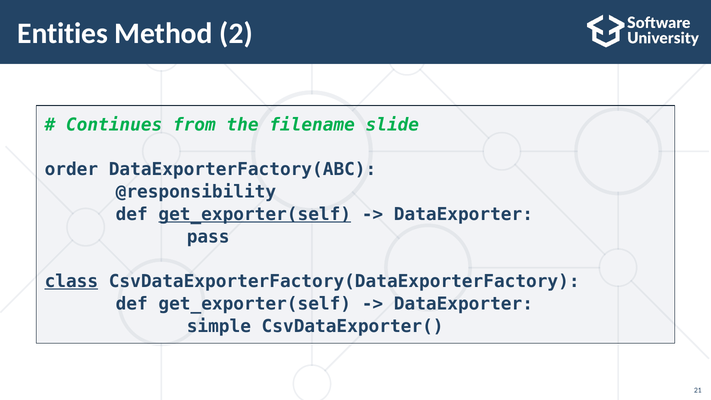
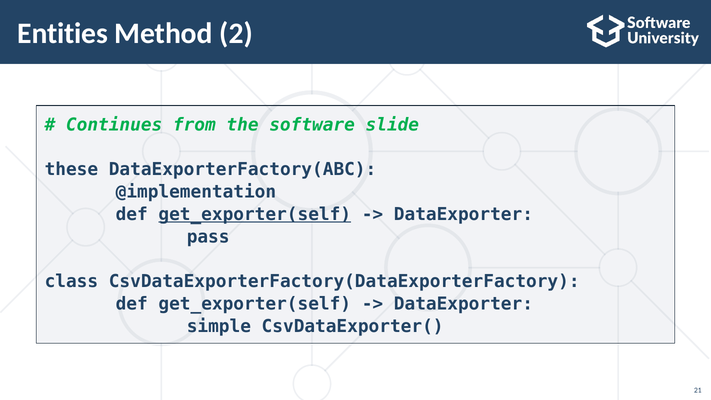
filename: filename -> software (312, 125)
order: order -> these (71, 170)
@responsibility: @responsibility -> @implementation (196, 192)
class underline: present -> none (71, 281)
